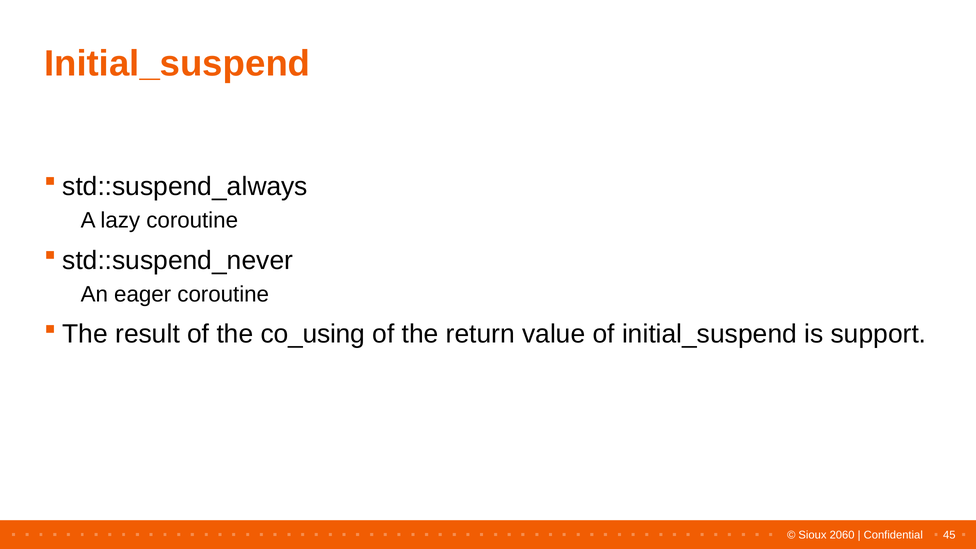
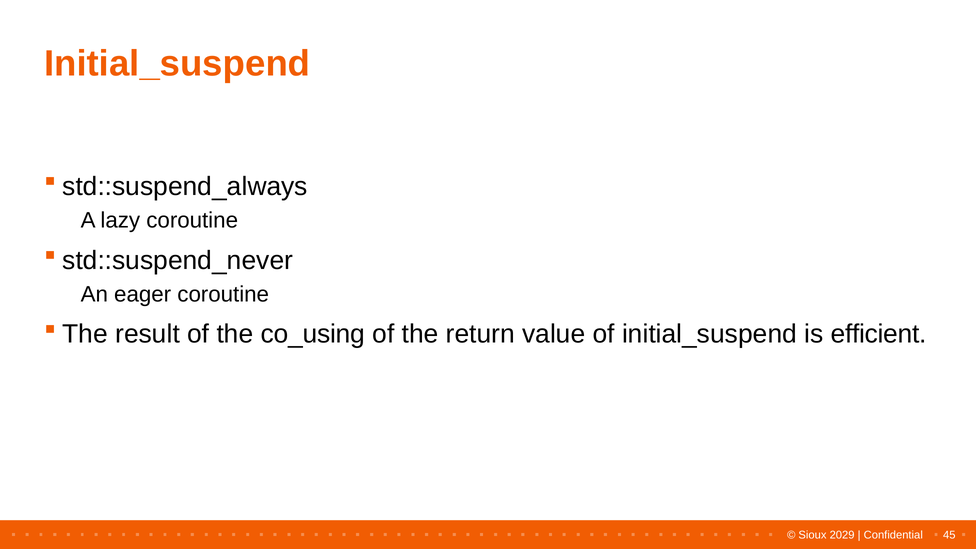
support: support -> efficient (879, 334)
2060: 2060 -> 2029 (842, 535)
